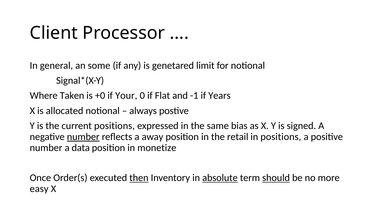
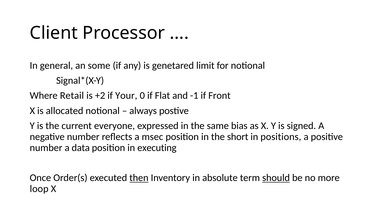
Taken: Taken -> Retail (72, 95)
+0: +0 -> +2 (100, 95)
Years: Years -> Front (219, 95)
current positions: positions -> everyone (115, 125)
number underline: present -> none (83, 136)
away: away -> msec (152, 136)
retail: retail -> short (238, 136)
monetize: monetize -> executing (157, 147)
absolute underline: present -> none (220, 177)
easy: easy -> loop (39, 188)
